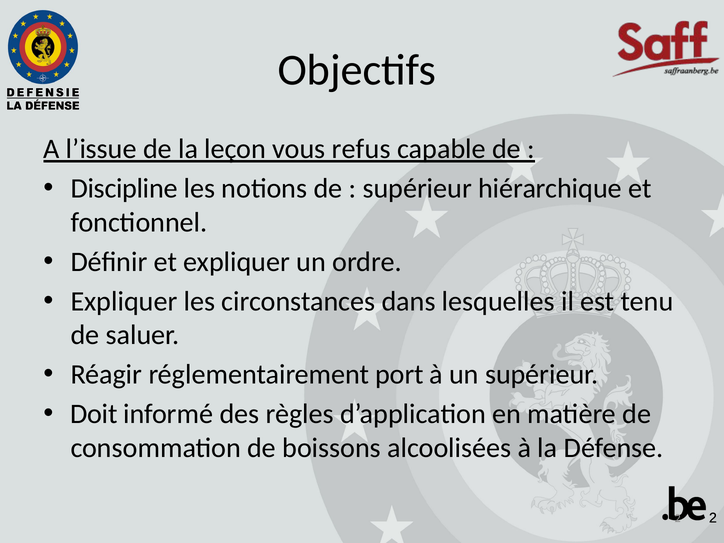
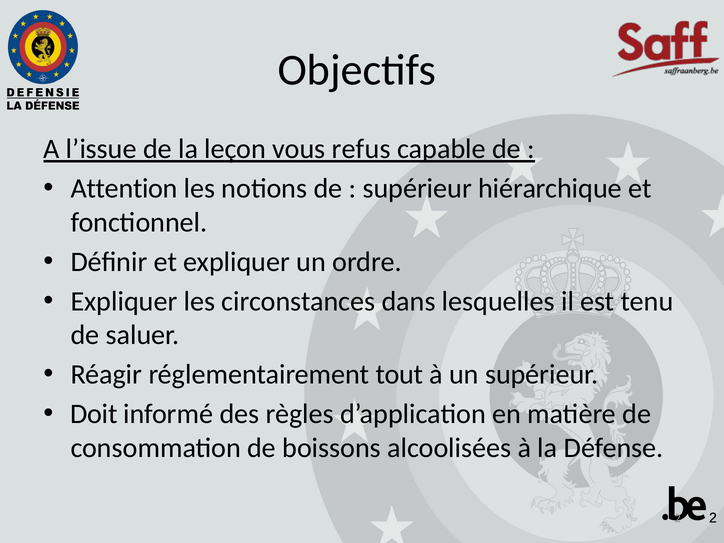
Discipline: Discipline -> Attention (124, 189)
port: port -> tout (399, 375)
